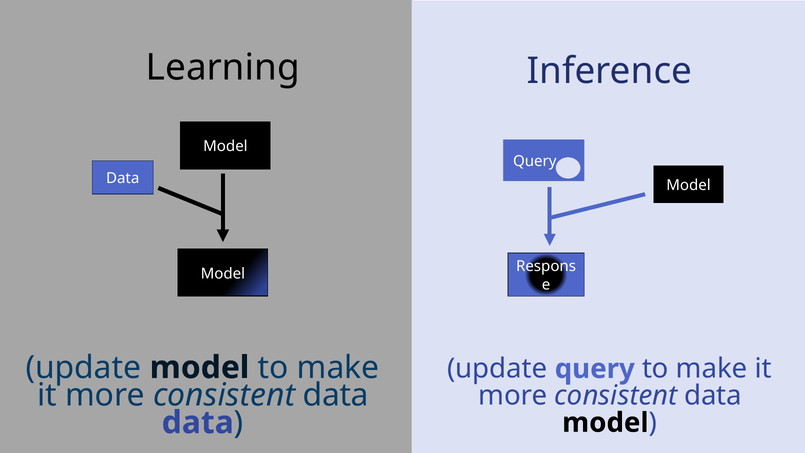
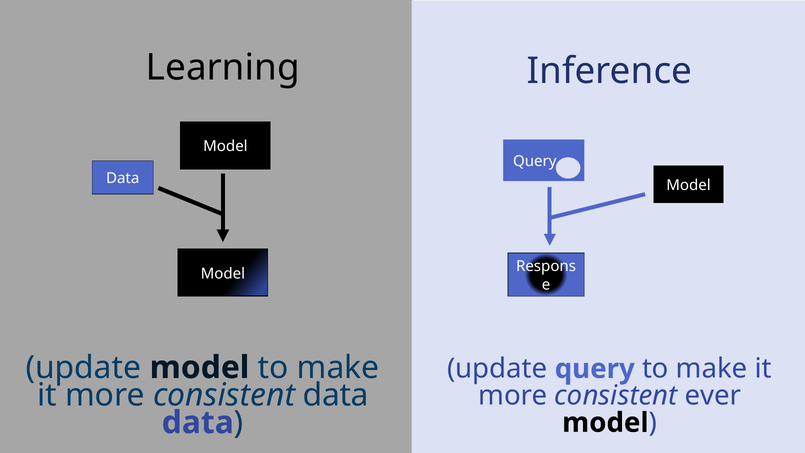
data: data -> ever (713, 396)
